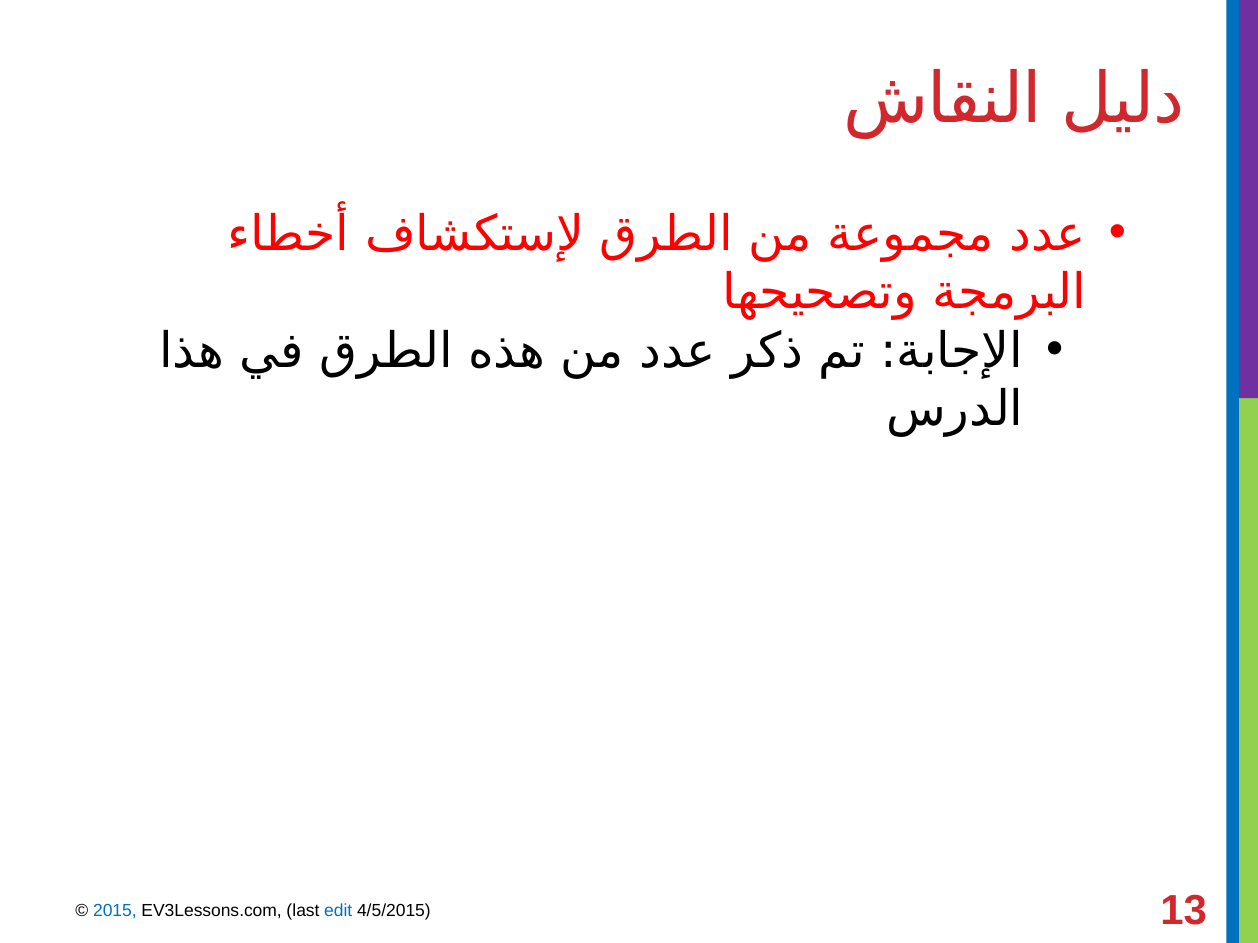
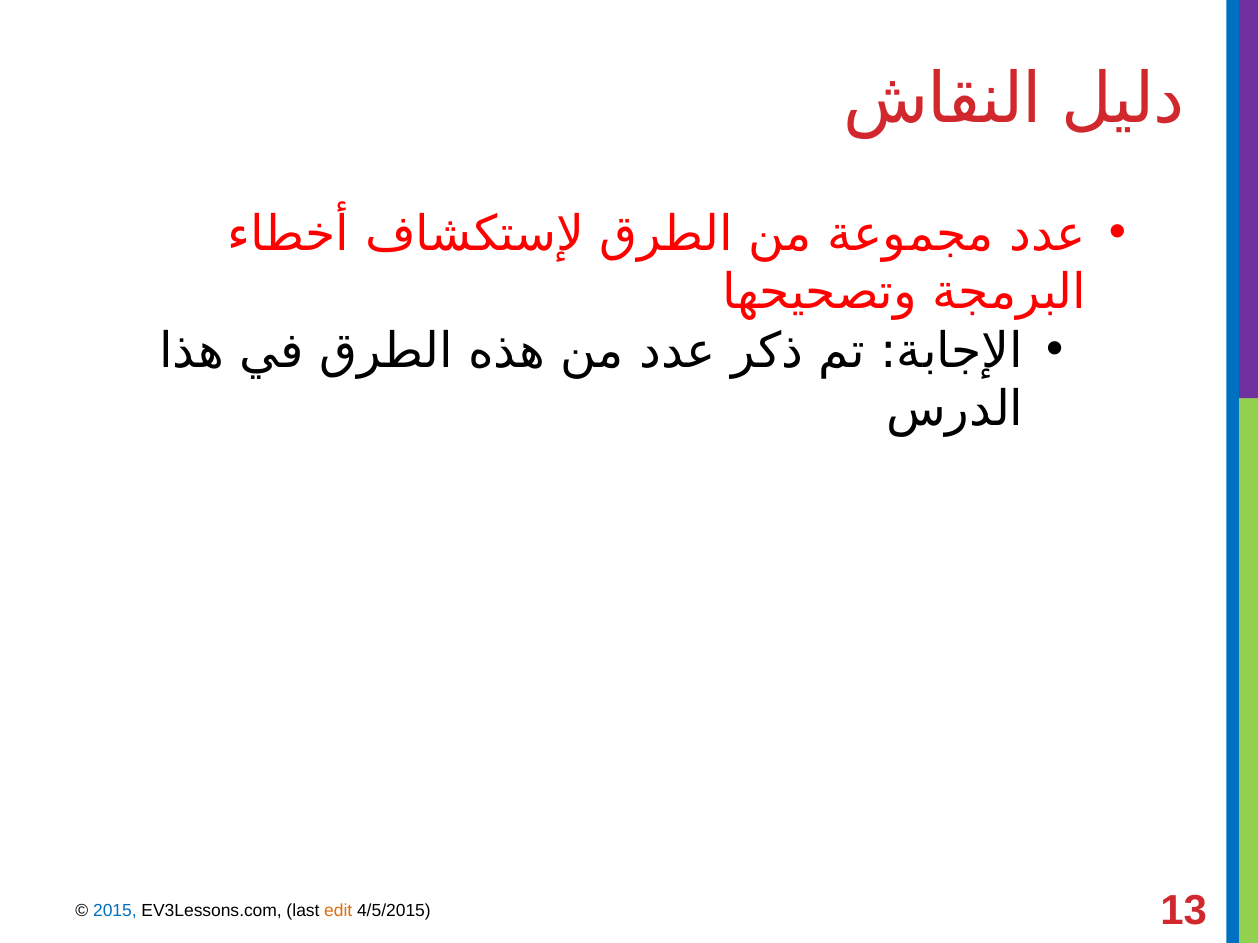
edit colour: blue -> orange (338, 911)
